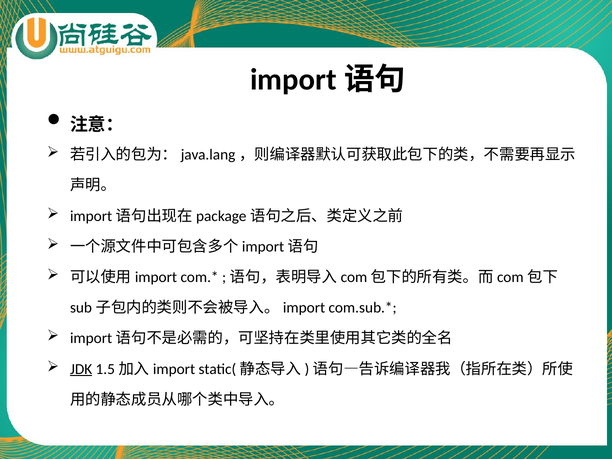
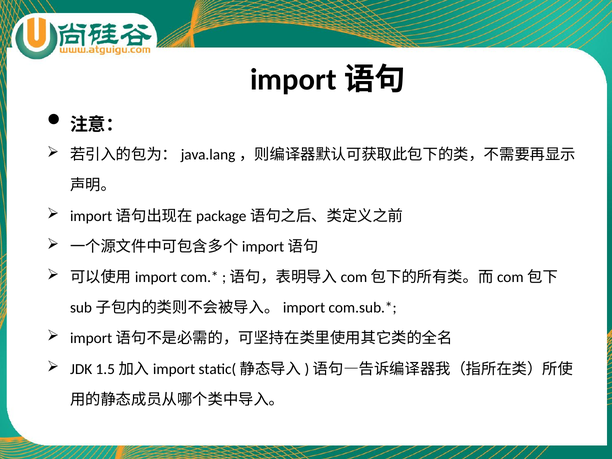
JDK underline: present -> none (81, 369)
